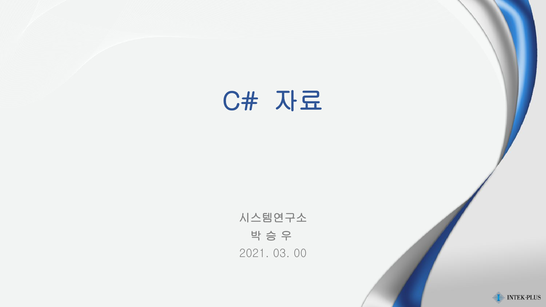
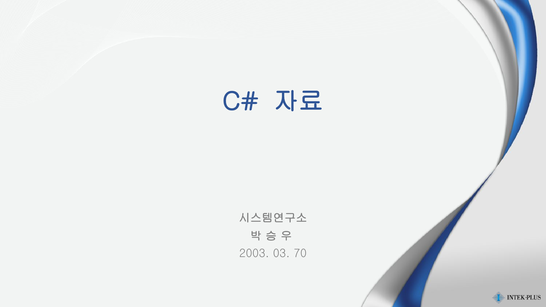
2021: 2021 -> 2003 (254, 254)
00: 00 -> 70 (300, 254)
